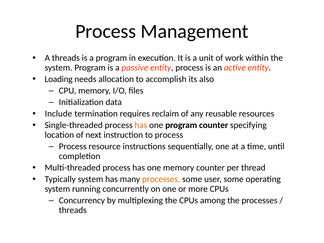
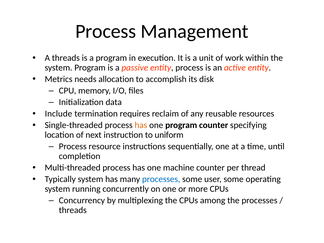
Loading: Loading -> Metrics (59, 79)
also: also -> disk (207, 79)
to process: process -> uniform (169, 135)
one memory: memory -> machine (179, 168)
processes colour: orange -> blue (161, 179)
